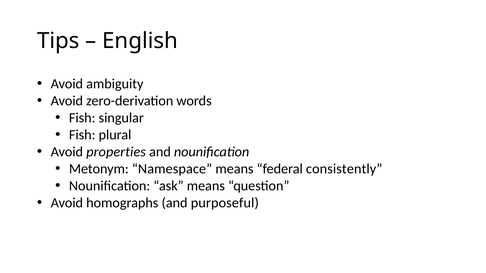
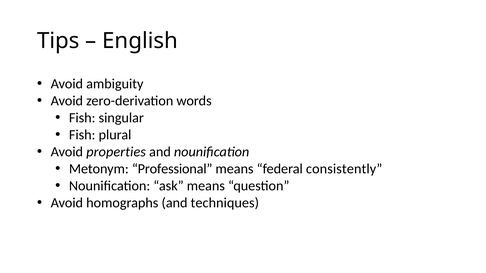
Namespace: Namespace -> Professional (172, 169)
purposeful: purposeful -> techniques (225, 203)
